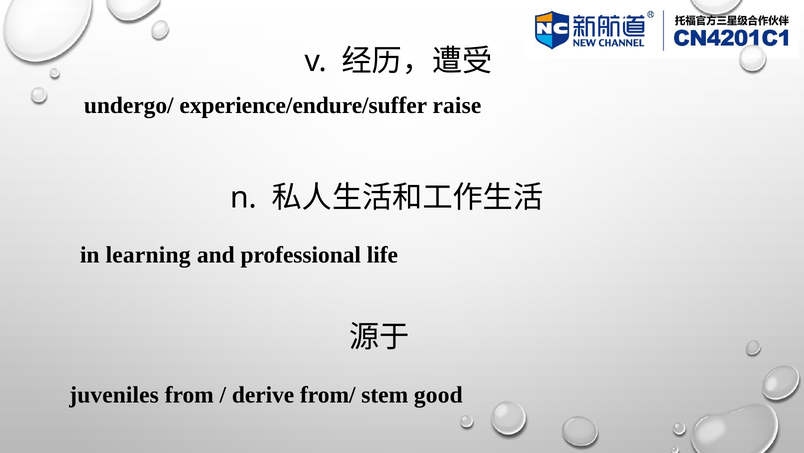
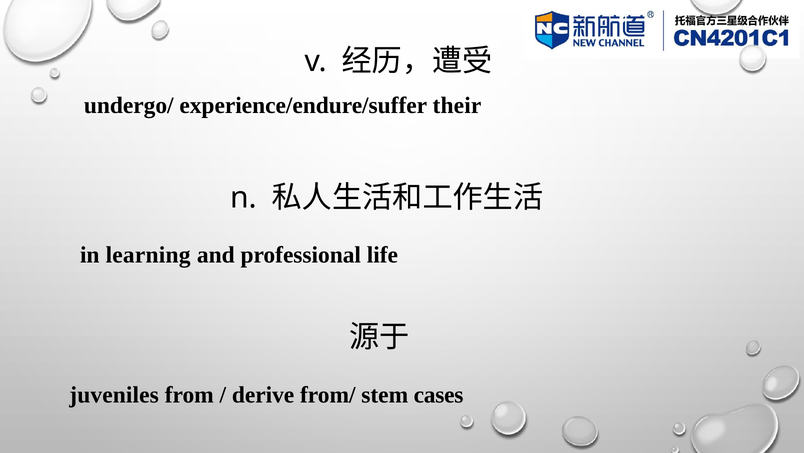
raise: raise -> their (457, 105)
good: good -> cases (439, 394)
